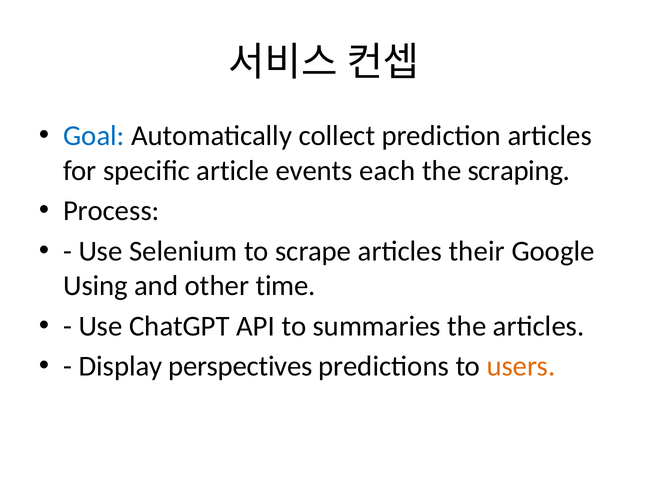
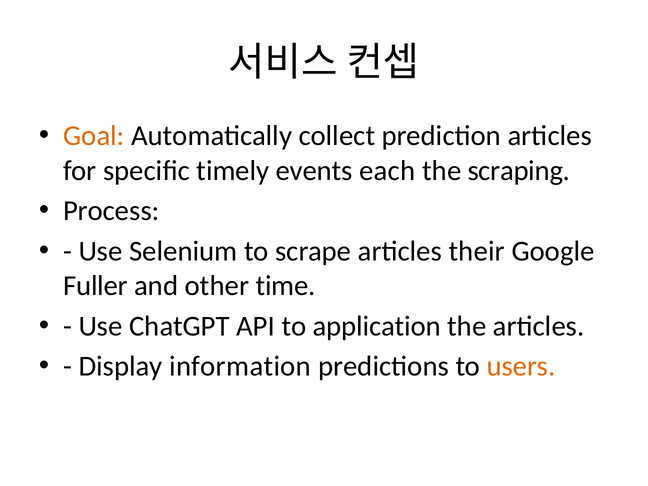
Goal colour: blue -> orange (94, 136)
article: article -> timely (233, 171)
Using: Using -> Fuller (96, 286)
summaries: summaries -> application (377, 326)
perspectives: perspectives -> information (240, 366)
